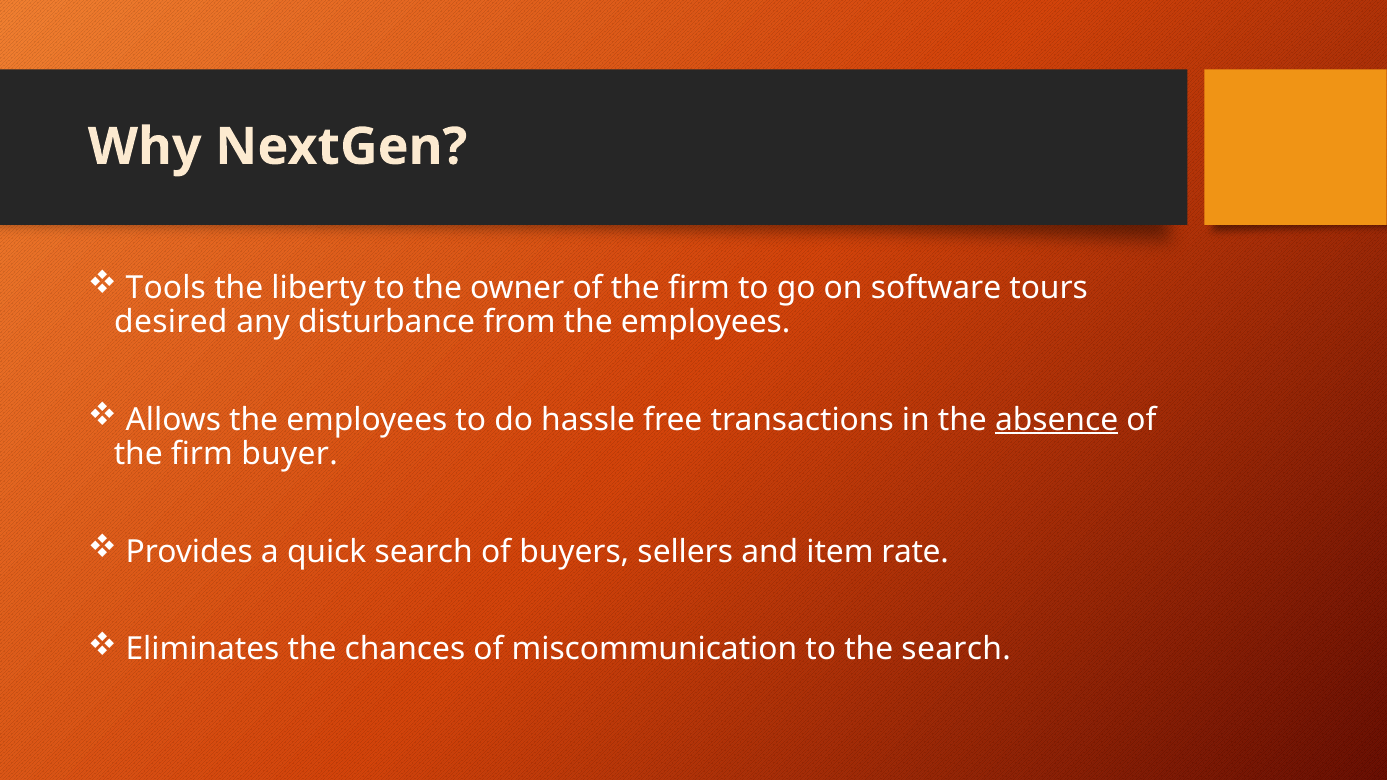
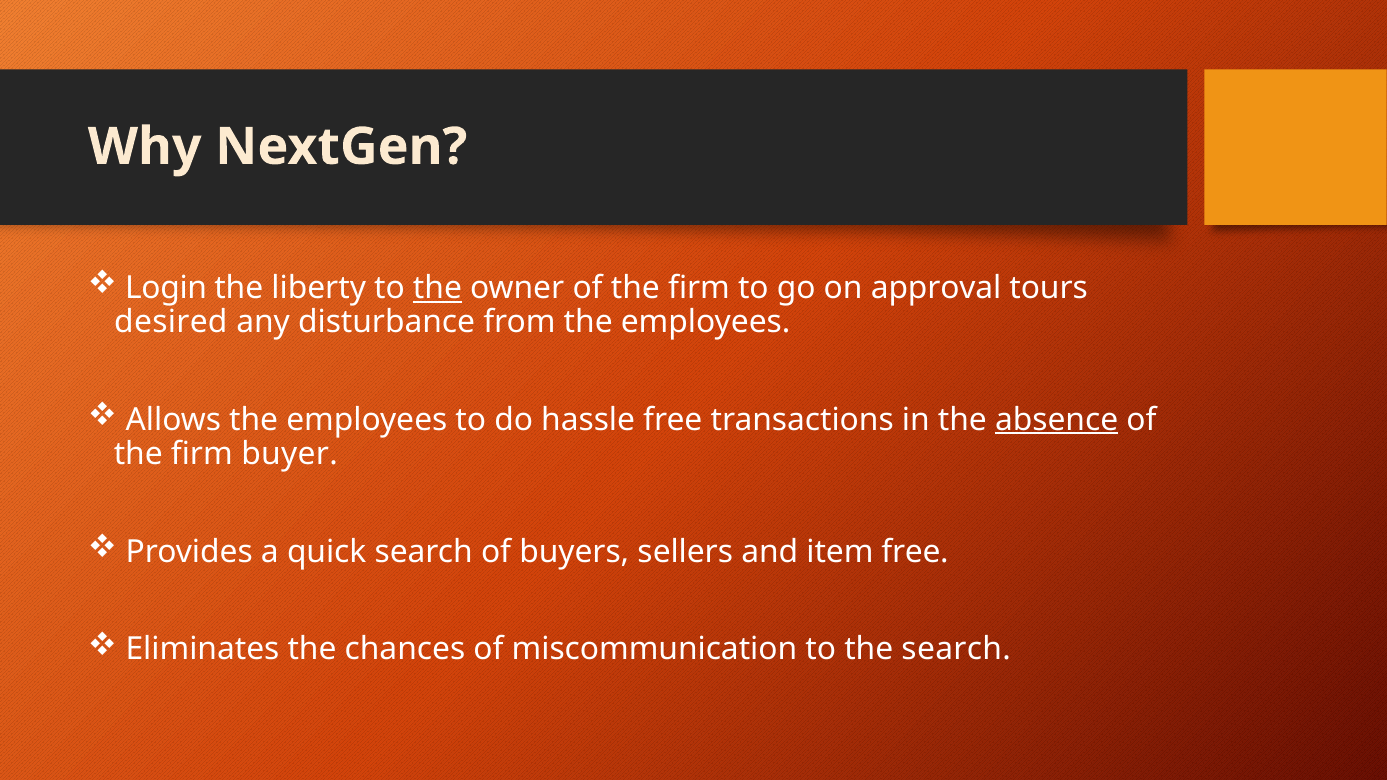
Tools: Tools -> Login (166, 288)
the underline: none -> present (437, 288)
software: software -> approval (936, 288)
item rate: rate -> free (915, 552)
